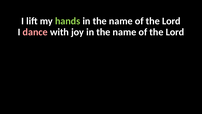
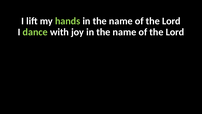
dance colour: pink -> light green (35, 32)
